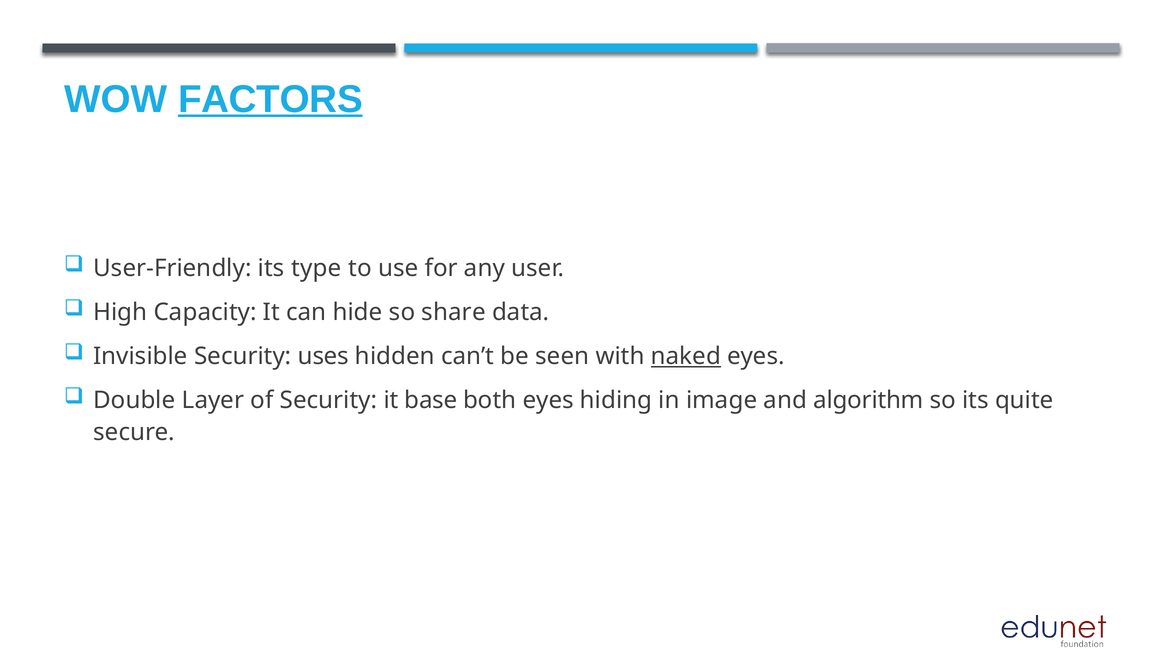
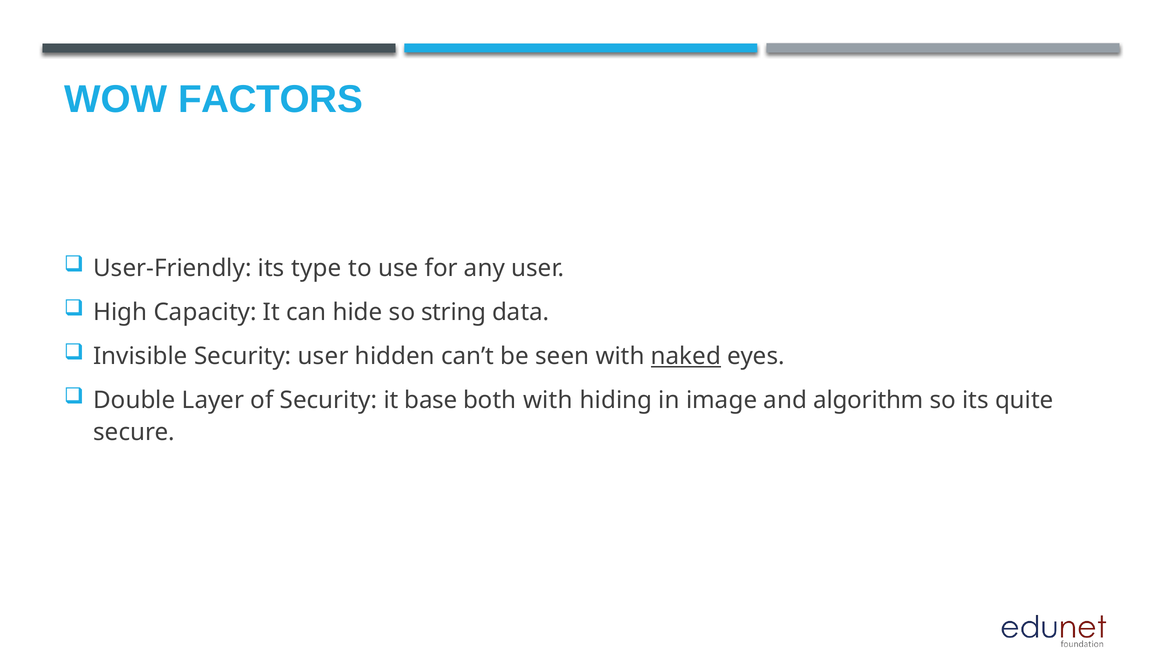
FACTORS underline: present -> none (270, 99)
share: share -> string (454, 312)
Security uses: uses -> user (323, 356)
both eyes: eyes -> with (548, 400)
